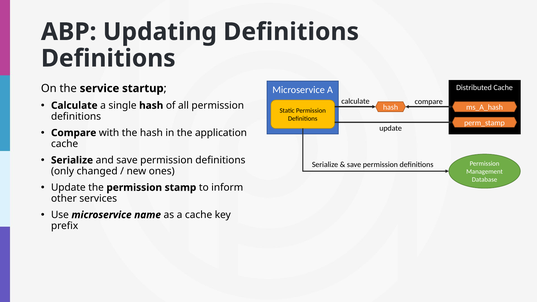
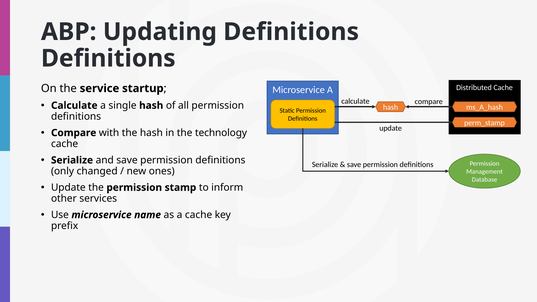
application: application -> technology (221, 133)
